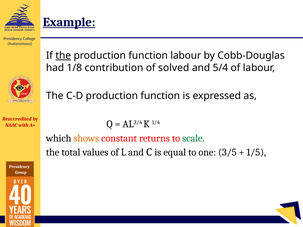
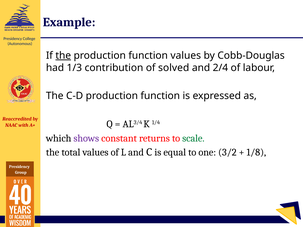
Example underline: present -> none (69, 22)
function labour: labour -> values (186, 56)
1/8: 1/8 -> 1/3 (74, 68)
5/4: 5/4 -> 2/4 (220, 68)
shows colour: orange -> purple (86, 138)
3/5: 3/5 -> 3/2 (227, 153)
1/5: 1/5 -> 1/8 (256, 153)
